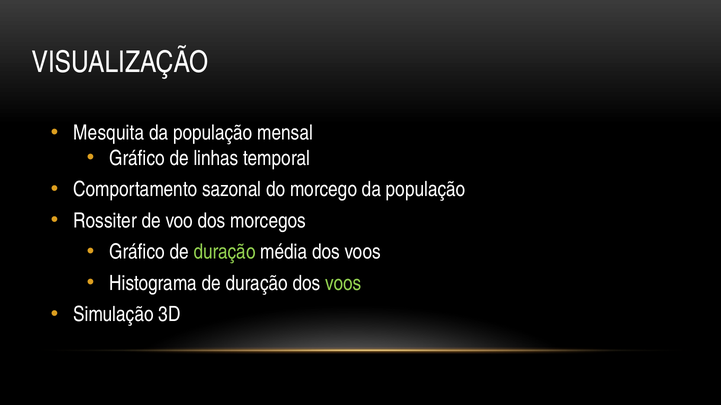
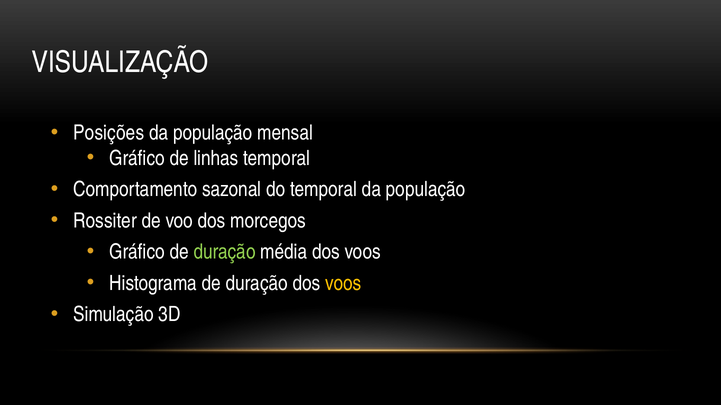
Mesquita: Mesquita -> Posições (109, 133)
do morcego: morcego -> temporal (324, 190)
voos colour: light green -> yellow (343, 283)
